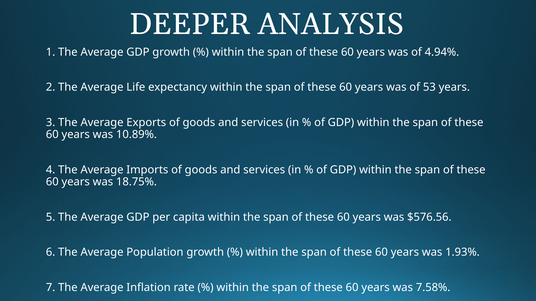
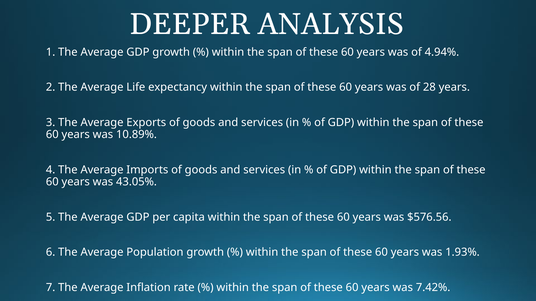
53: 53 -> 28 (429, 87)
18.75%: 18.75% -> 43.05% (136, 182)
7.58%: 7.58% -> 7.42% (433, 288)
